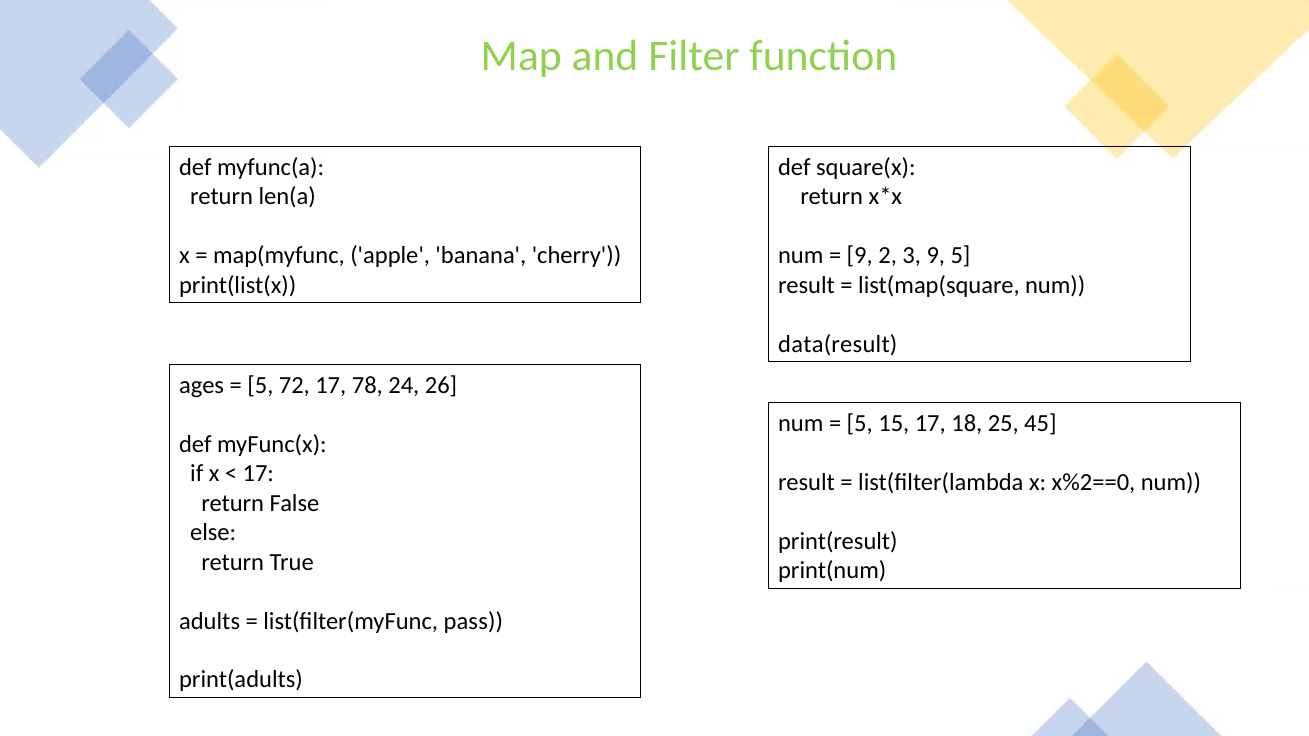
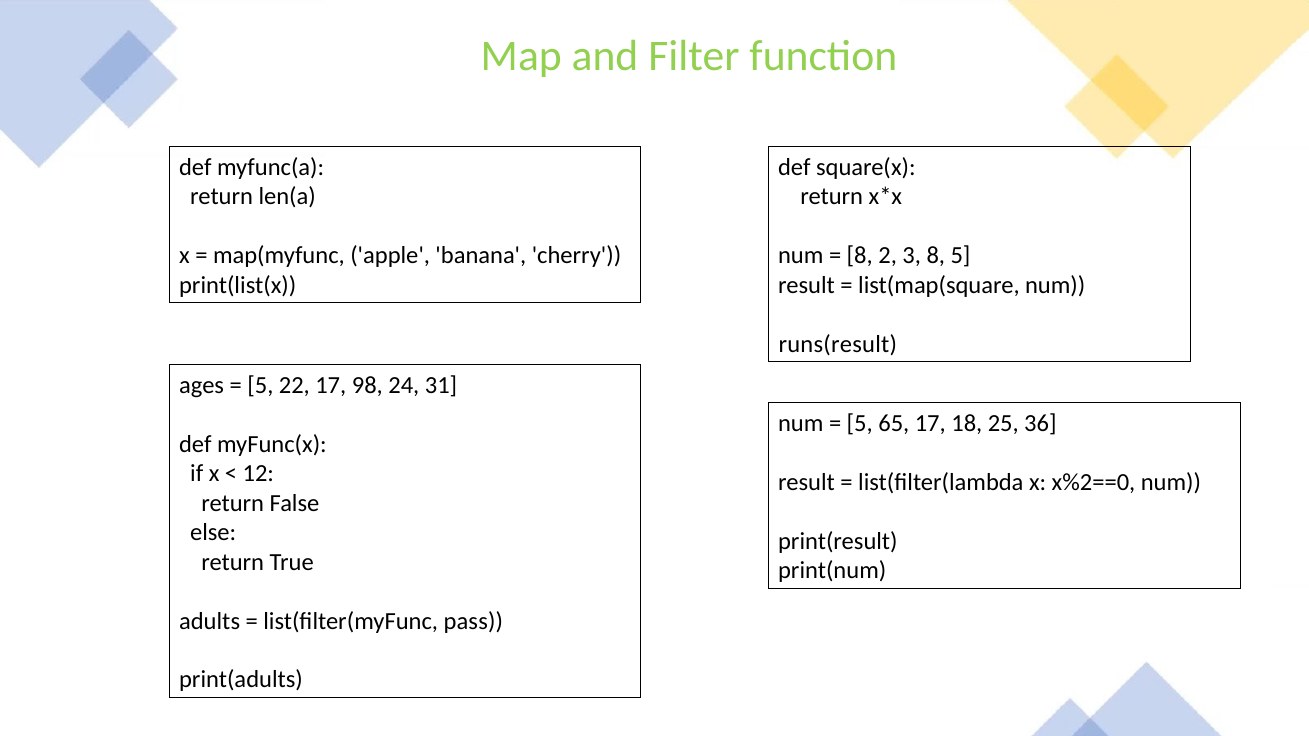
9: 9 -> 8 (860, 256)
3 9: 9 -> 8 (936, 256)
data(result: data(result -> runs(result (838, 344)
72: 72 -> 22 (294, 386)
78: 78 -> 98 (367, 386)
26: 26 -> 31 (441, 386)
15: 15 -> 65 (894, 424)
45: 45 -> 36 (1040, 424)
17: 17 -> 12 (258, 474)
